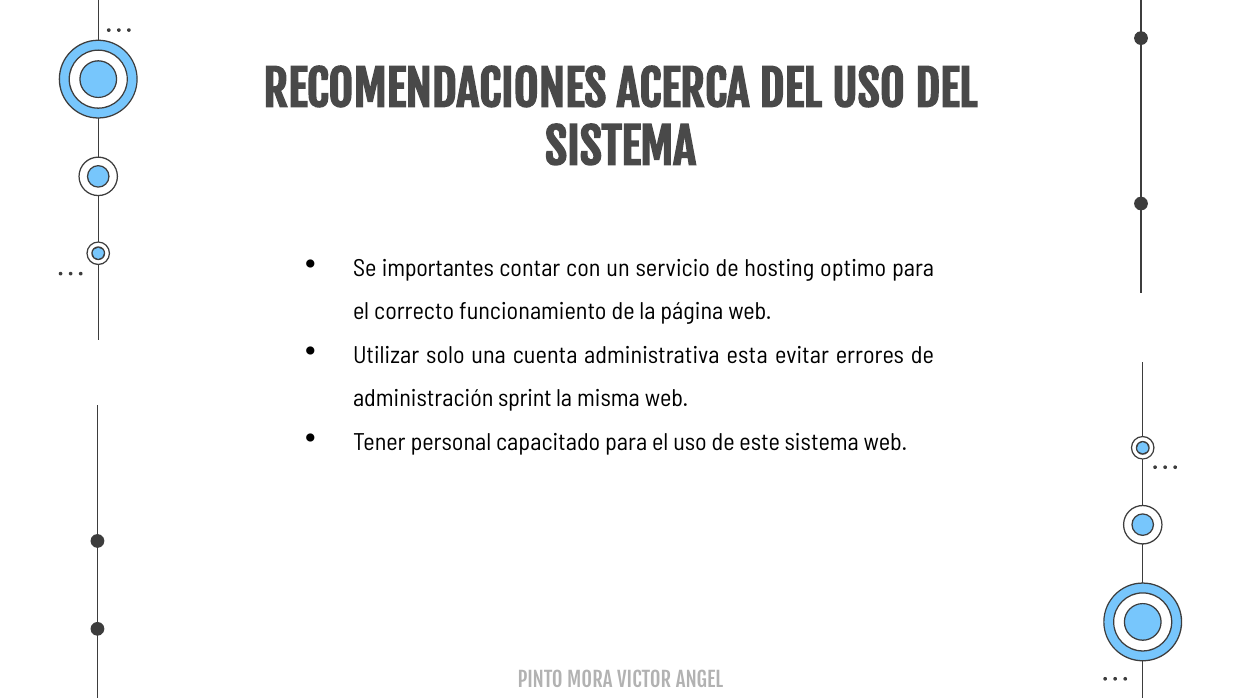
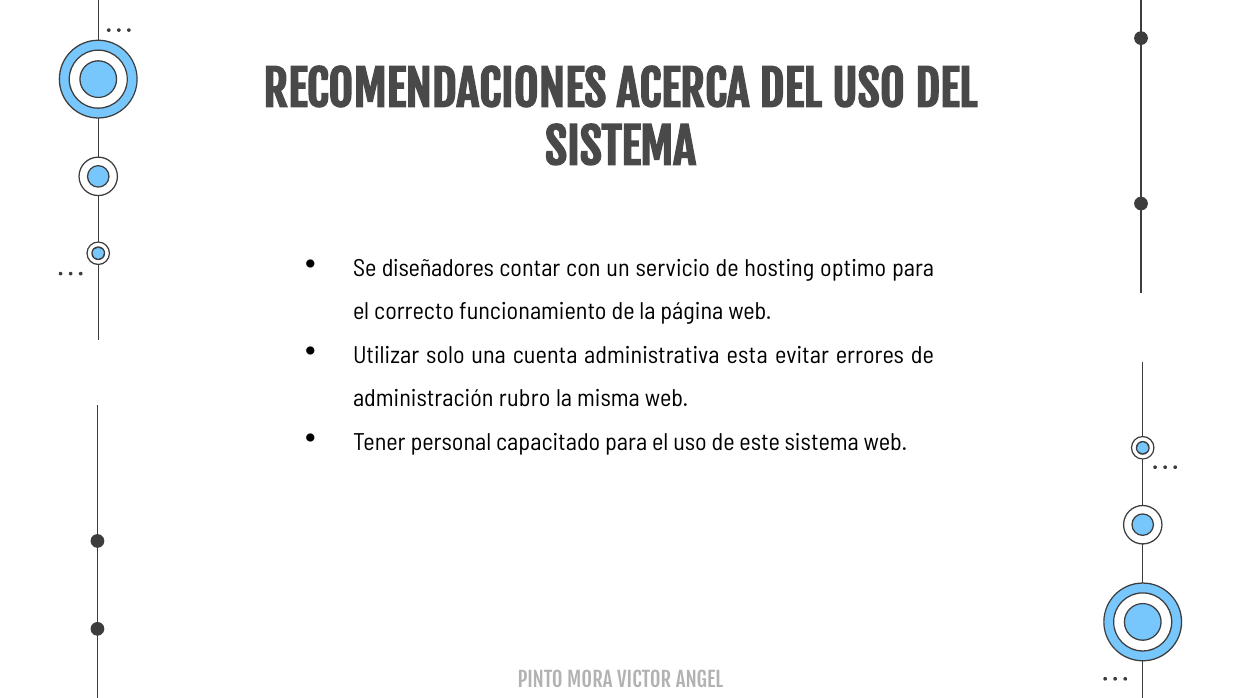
importantes: importantes -> diseñadores (438, 269)
sprint: sprint -> rubro (525, 399)
